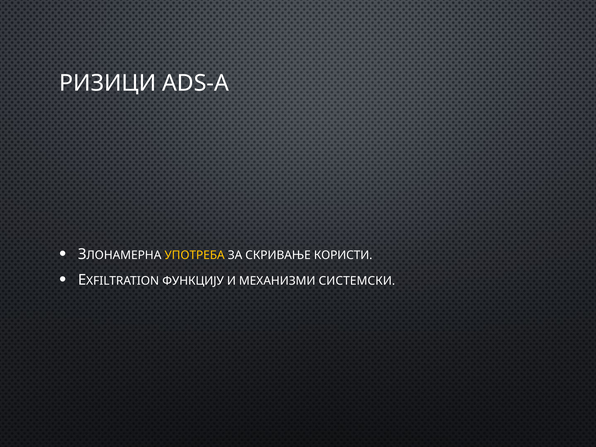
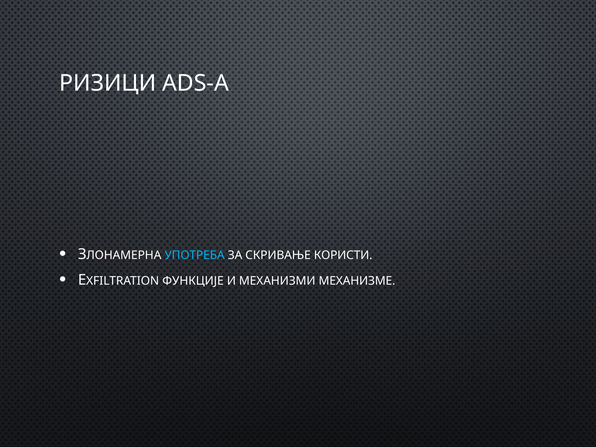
УПОТРЕБА colour: yellow -> light blue (195, 255)
ФУНКЦИЈУ: ФУНКЦИЈУ -> ФУНКЦИЈЕ (193, 281)
СИСТЕМСКИ: СИСТЕМСКИ -> МЕХАНИЗМЕ (357, 281)
